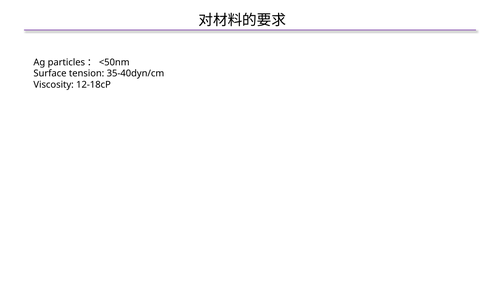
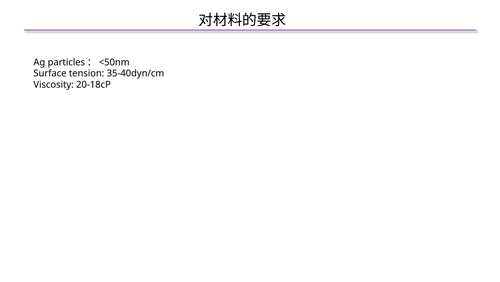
12-18cP: 12-18cP -> 20-18cP (93, 85)
